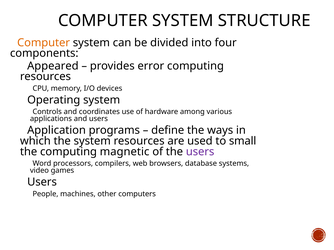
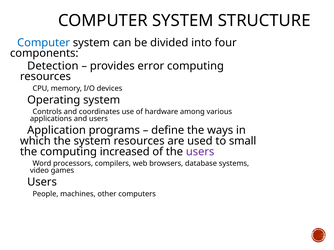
Computer colour: orange -> blue (44, 43)
Appeared: Appeared -> Detection (53, 66)
magnetic: magnetic -> increased (125, 152)
